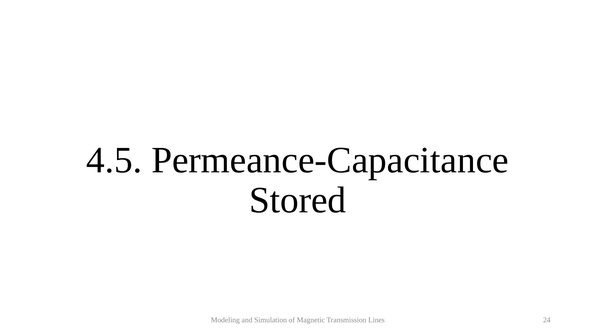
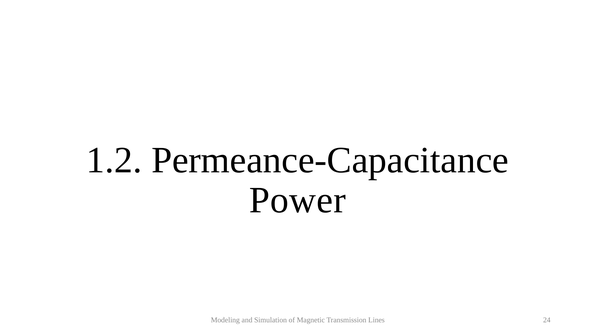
4.5: 4.5 -> 1.2 (114, 160)
Stored: Stored -> Power (297, 200)
